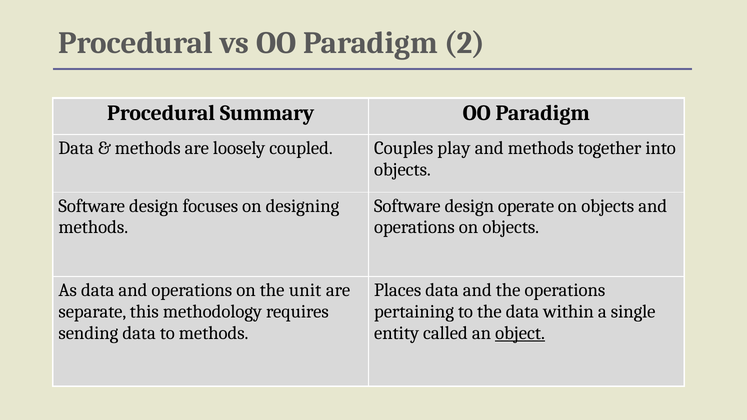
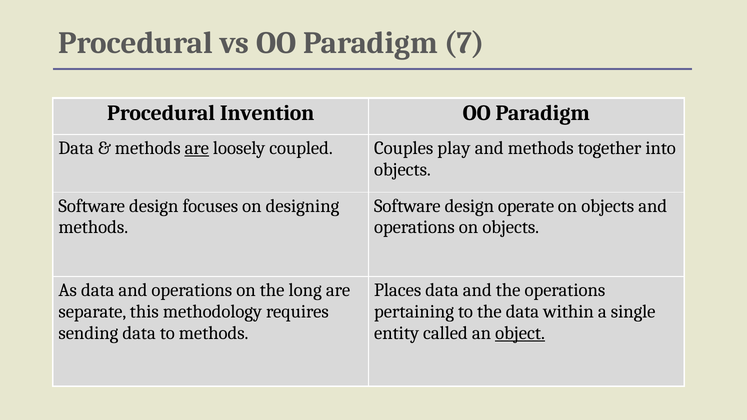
2: 2 -> 7 (465, 43)
Summary: Summary -> Invention (267, 113)
are underline: none -> present (197, 148)
unit: unit -> long (305, 290)
